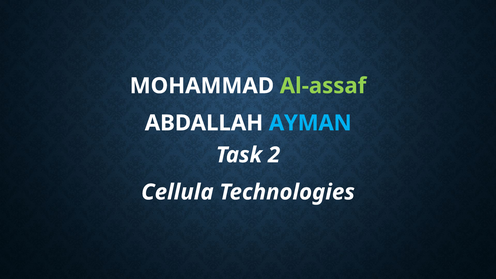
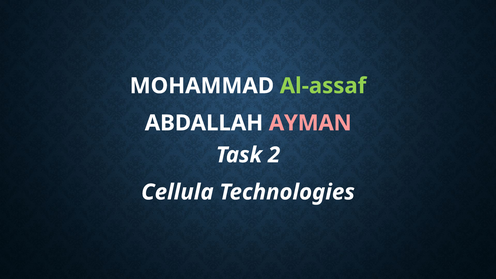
AYMAN colour: light blue -> pink (310, 123)
